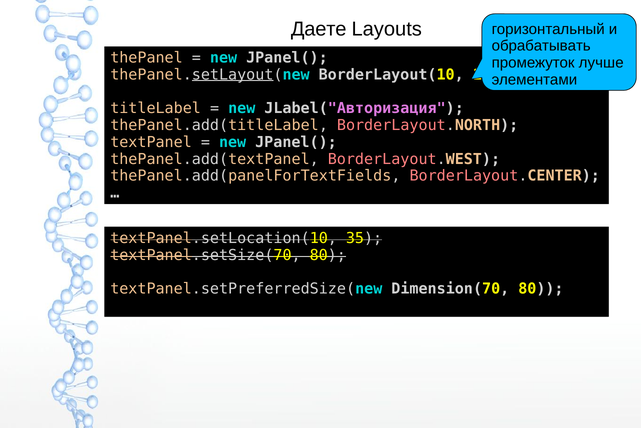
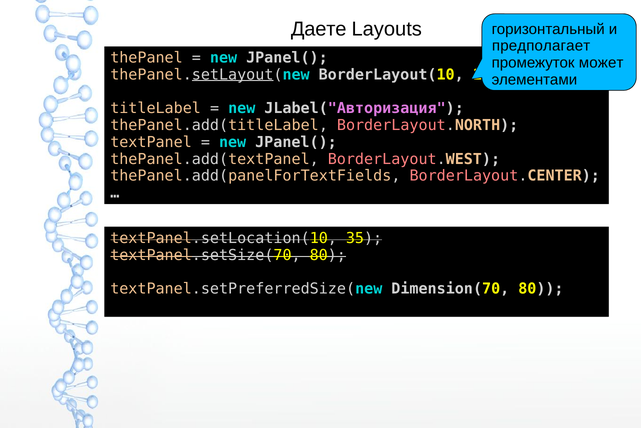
обрабатывать: обрабатывать -> предполагает (541, 46)
лучше: лучше -> может (601, 63)
